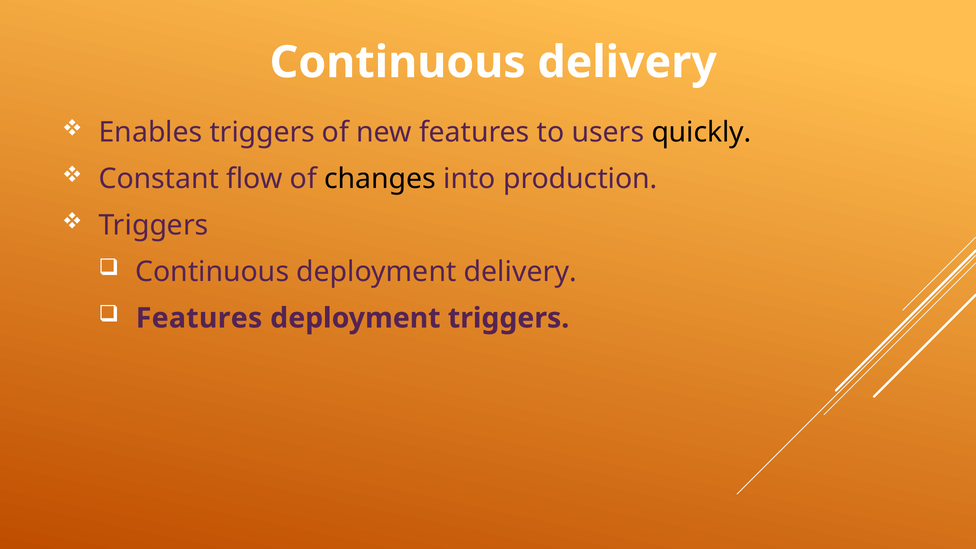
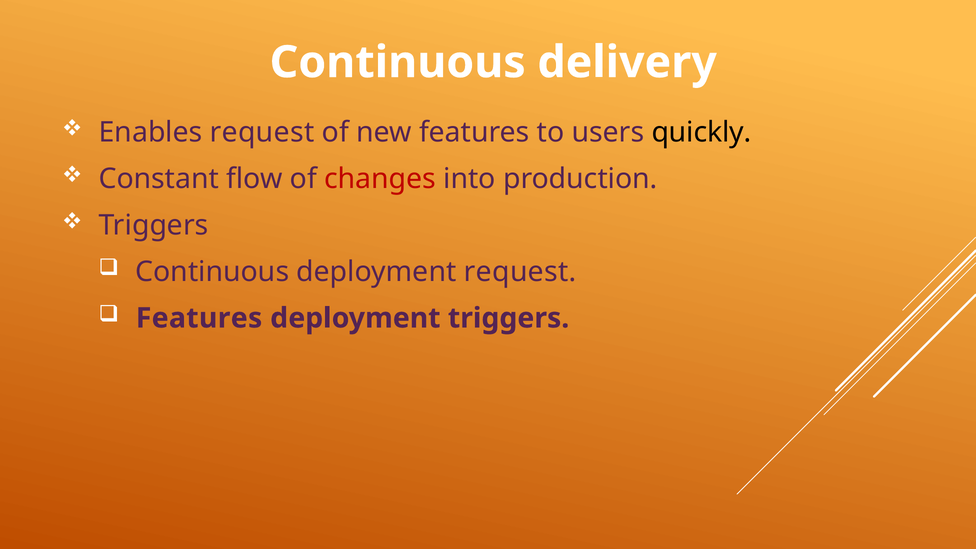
Enables triggers: triggers -> request (262, 133)
changes colour: black -> red (380, 179)
deployment delivery: delivery -> request (520, 272)
